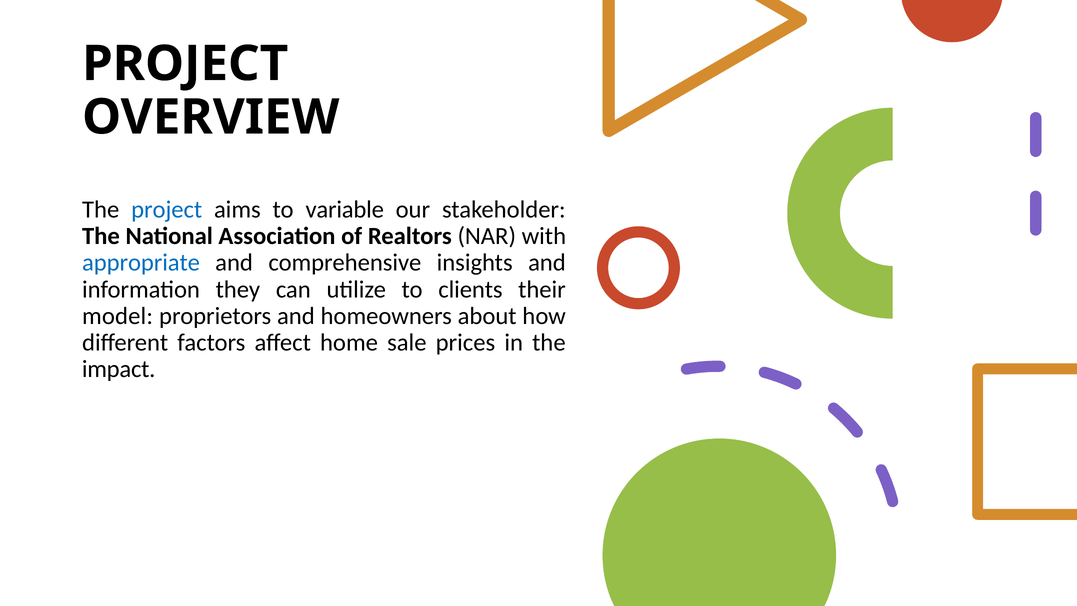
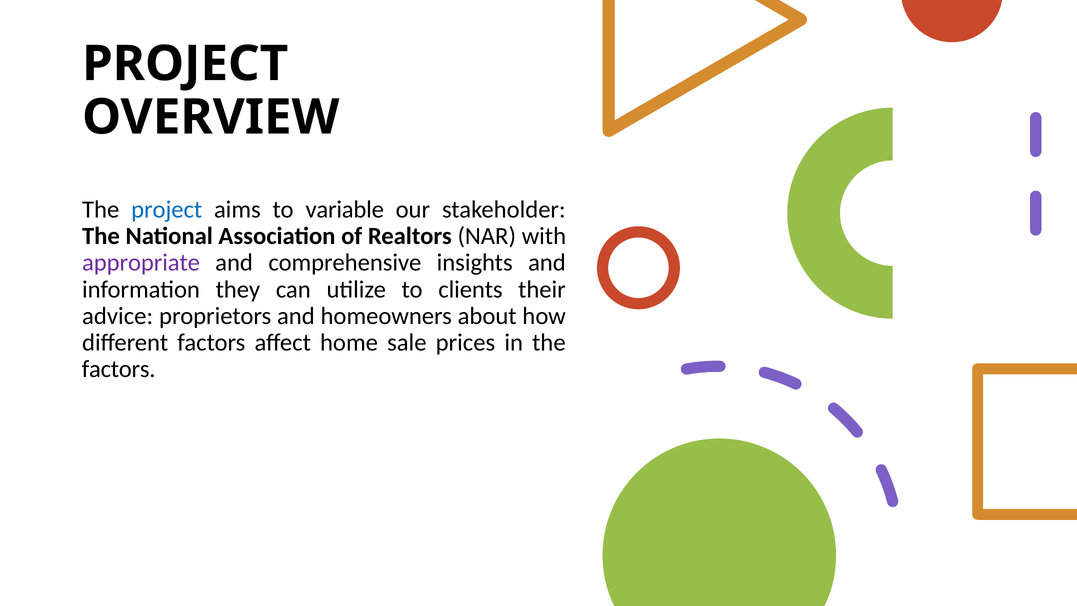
appropriate colour: blue -> purple (141, 263)
model: model -> advice (118, 316)
impact: impact -> factors (119, 369)
